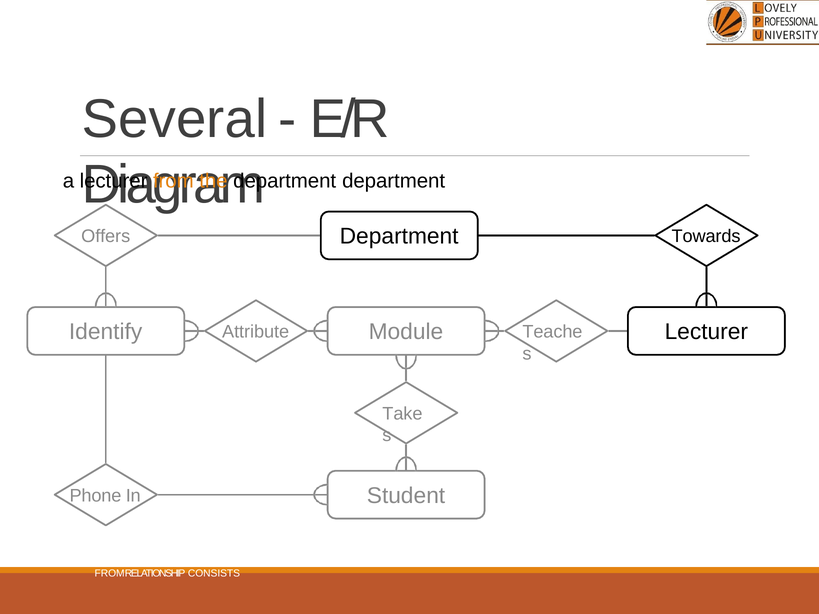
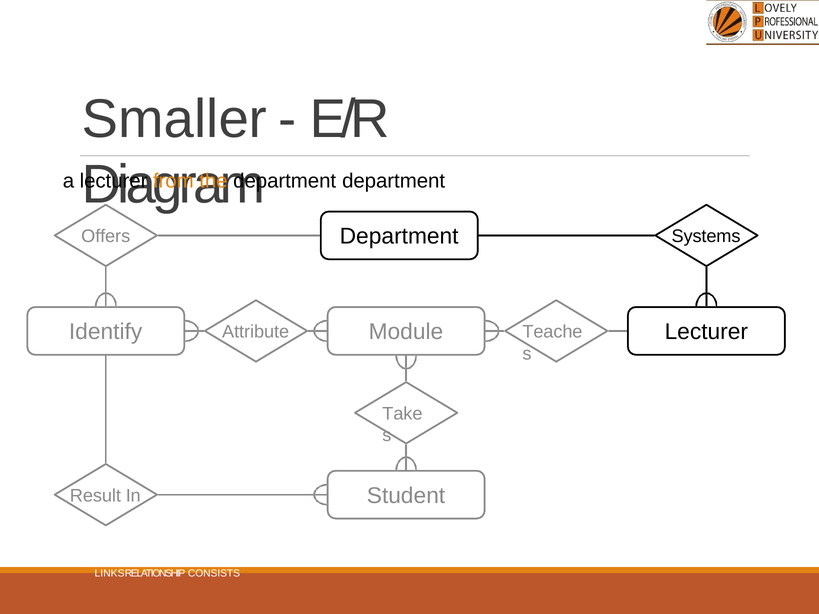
Several: Several -> Smaller (174, 120)
Towards: Towards -> Systems (706, 236)
Phone: Phone -> Result (95, 496)
FROM: FROM -> LINKS (110, 573)
